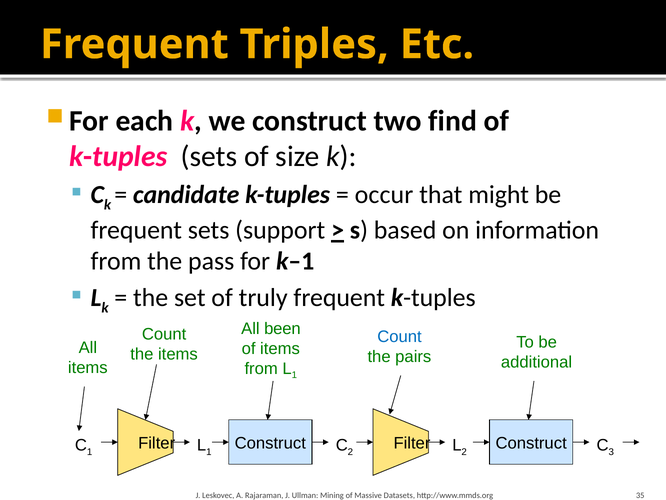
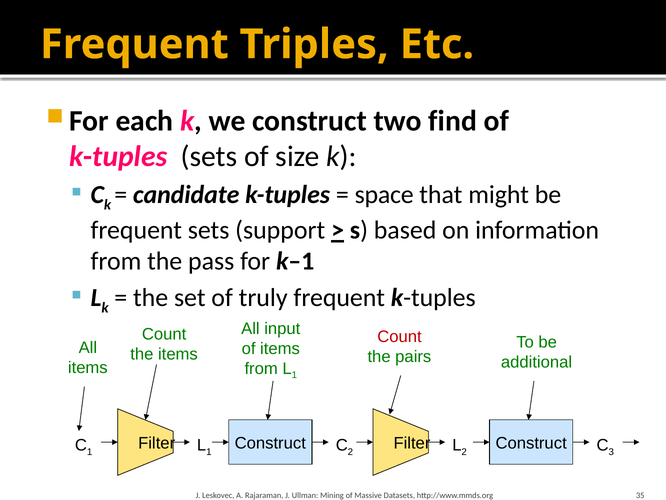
occur: occur -> space (384, 195)
been: been -> input (282, 328)
Count colour: blue -> red (399, 336)
